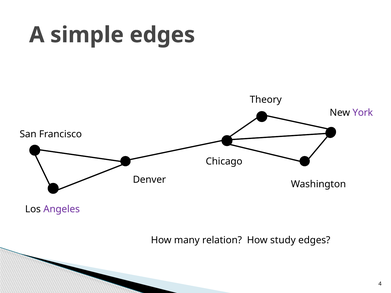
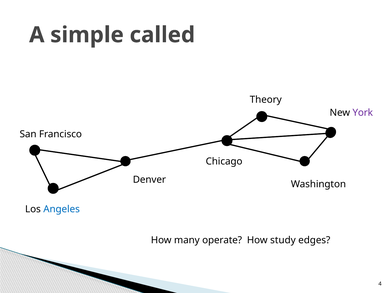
simple edges: edges -> called (162, 35)
Angeles colour: purple -> blue (62, 209)
relation: relation -> operate (222, 240)
